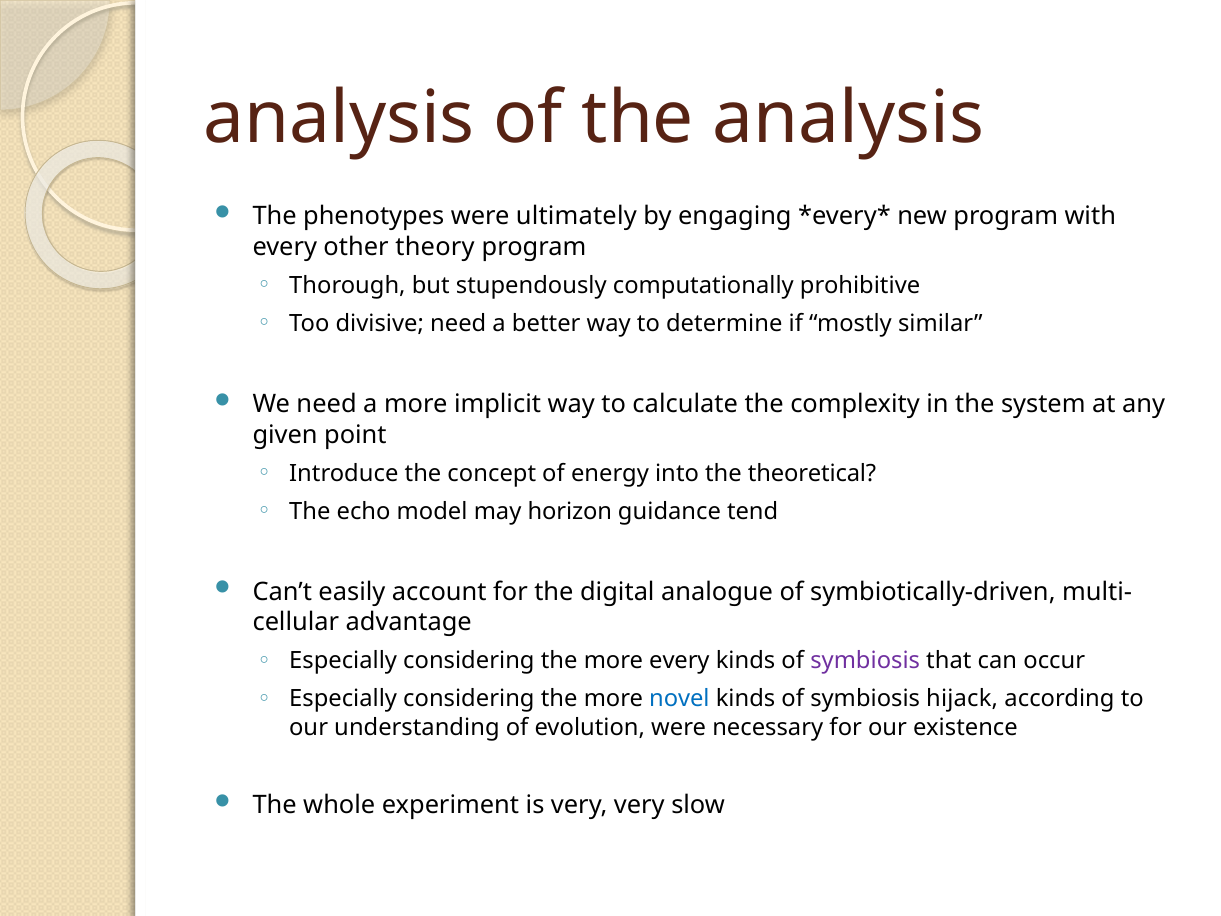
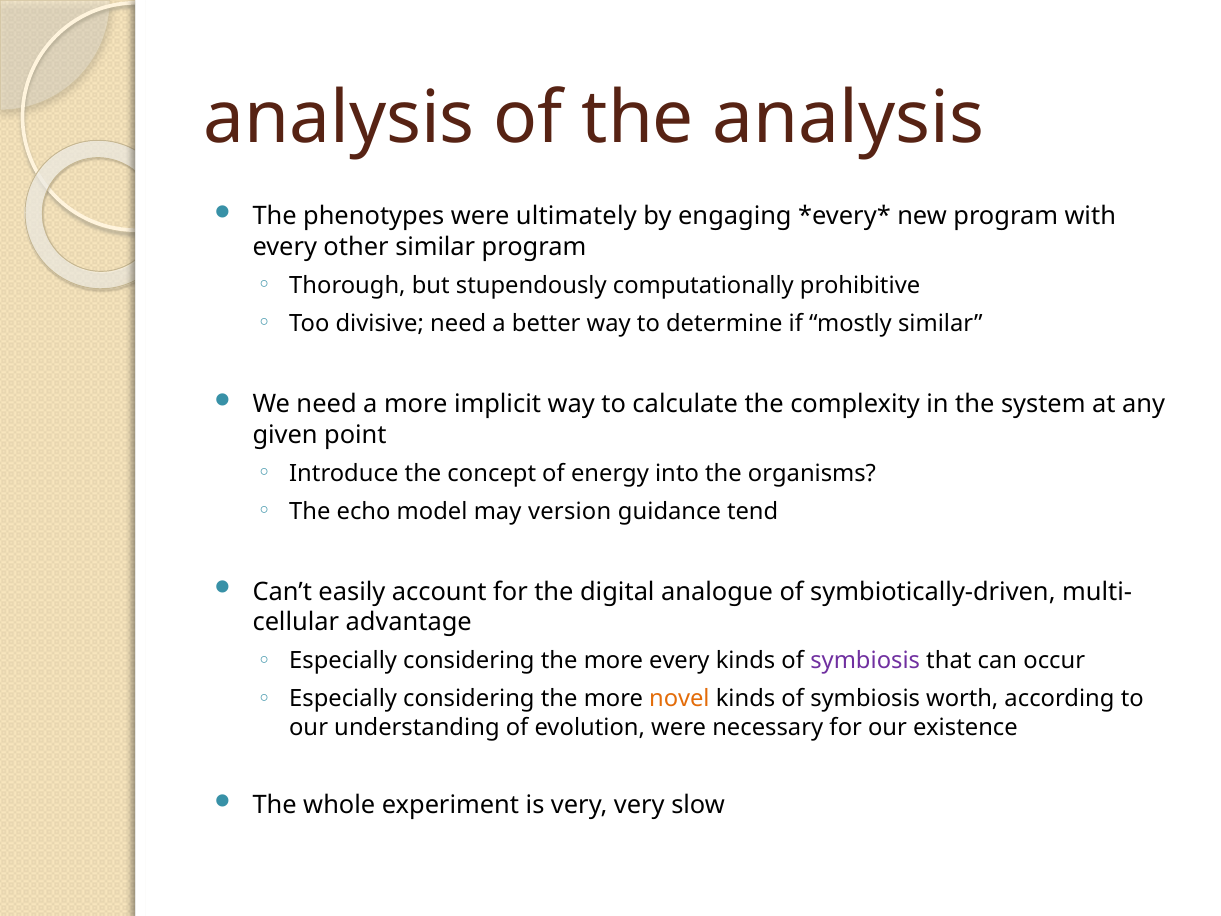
other theory: theory -> similar (435, 247)
theoretical: theoretical -> organisms (812, 473)
horizon: horizon -> version (570, 511)
novel colour: blue -> orange (679, 699)
hijack: hijack -> worth (962, 699)
